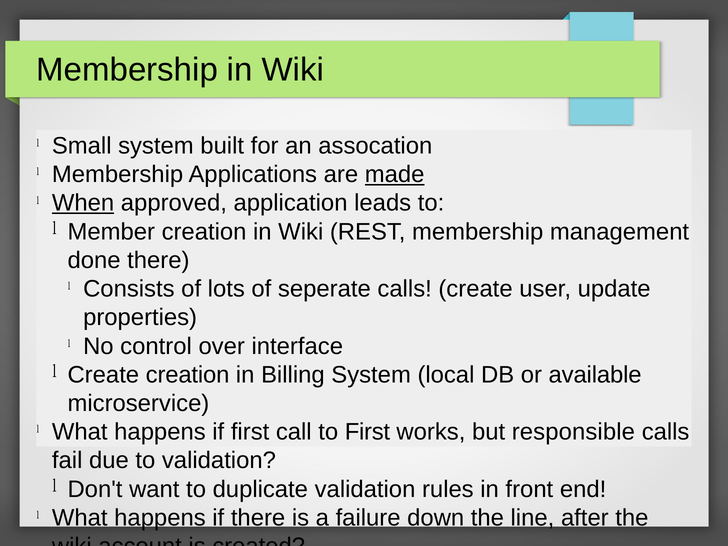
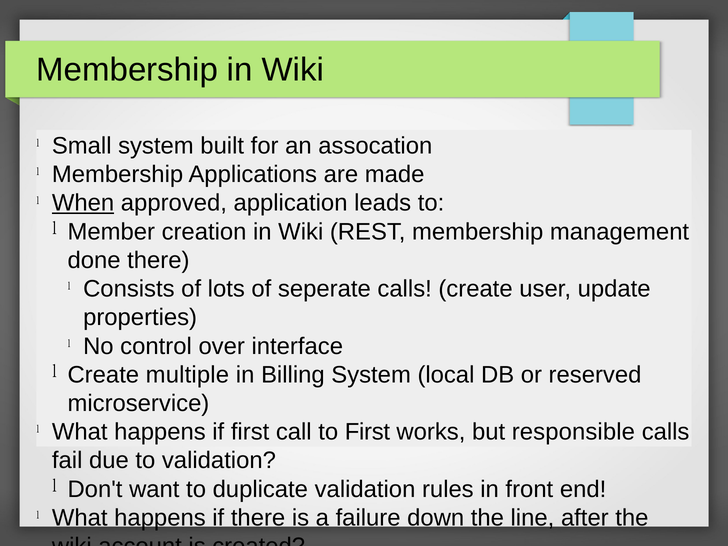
made underline: present -> none (395, 175)
Create creation: creation -> multiple (187, 375)
available: available -> reserved (595, 375)
